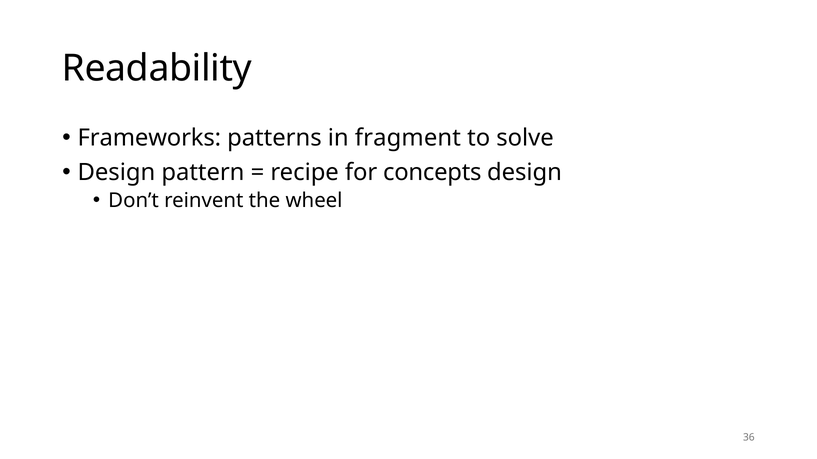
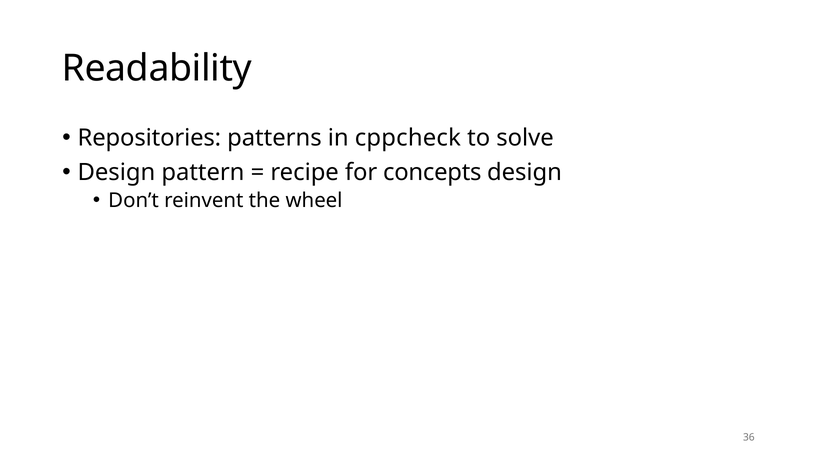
Frameworks: Frameworks -> Repositories (149, 138)
fragment: fragment -> cppcheck (408, 138)
